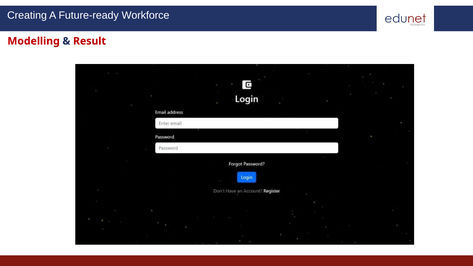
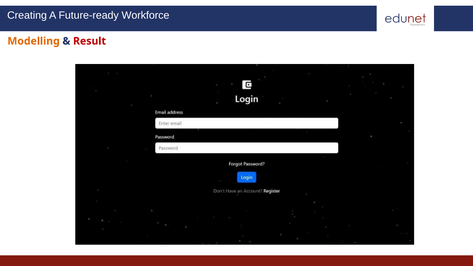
Modelling colour: red -> orange (34, 41)
